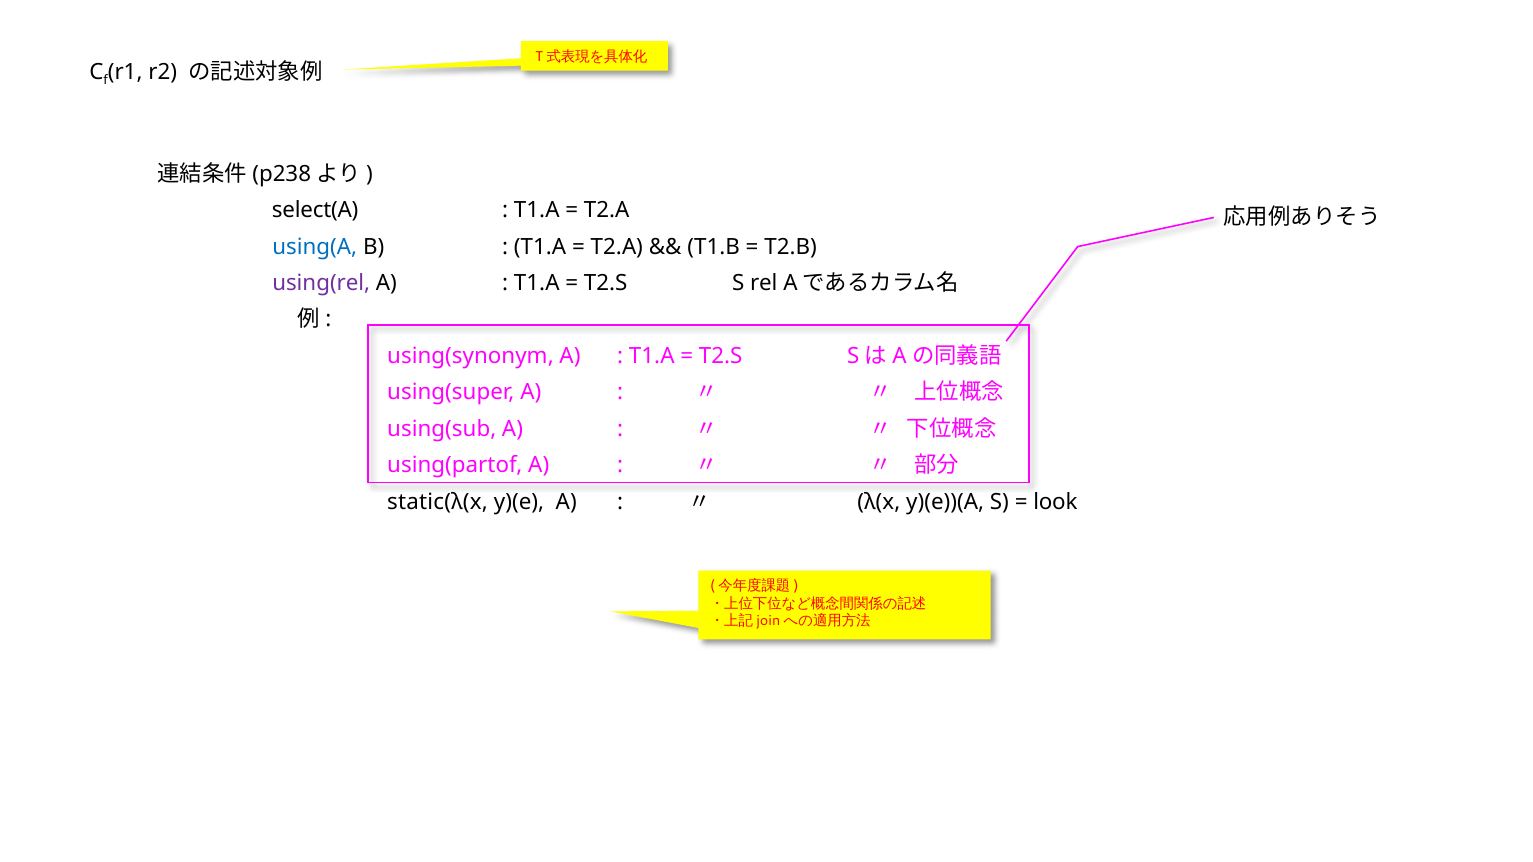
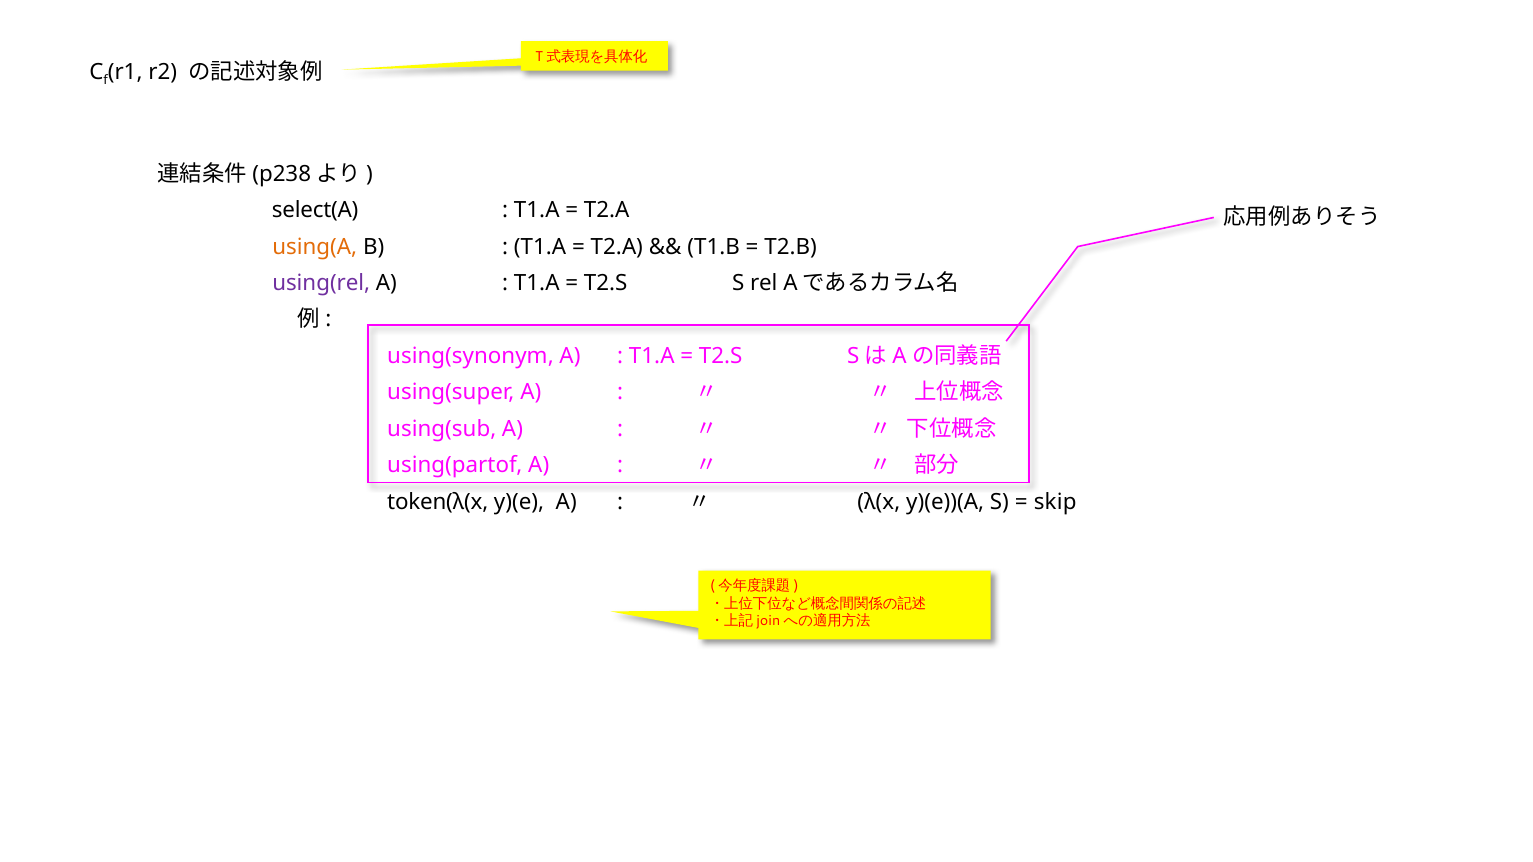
using(A colour: blue -> orange (315, 247)
static(λ(x: static(λ(x -> token(λ(x (438, 502)
look: look -> skip (1055, 502)
